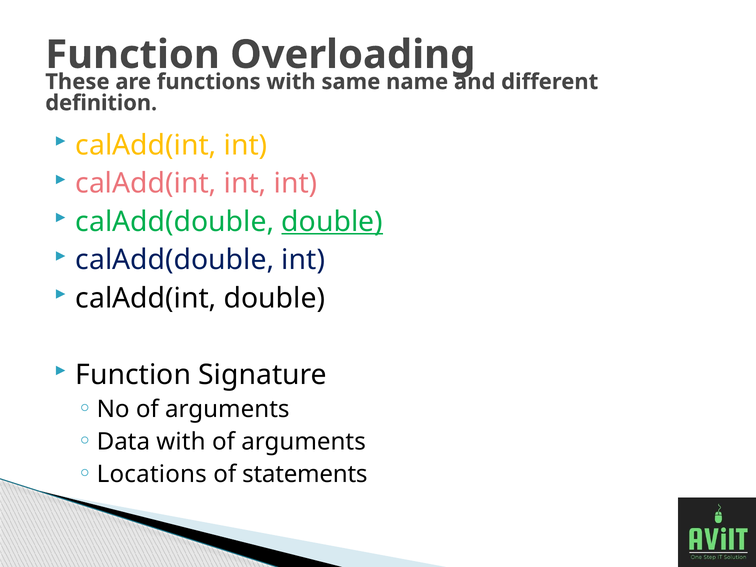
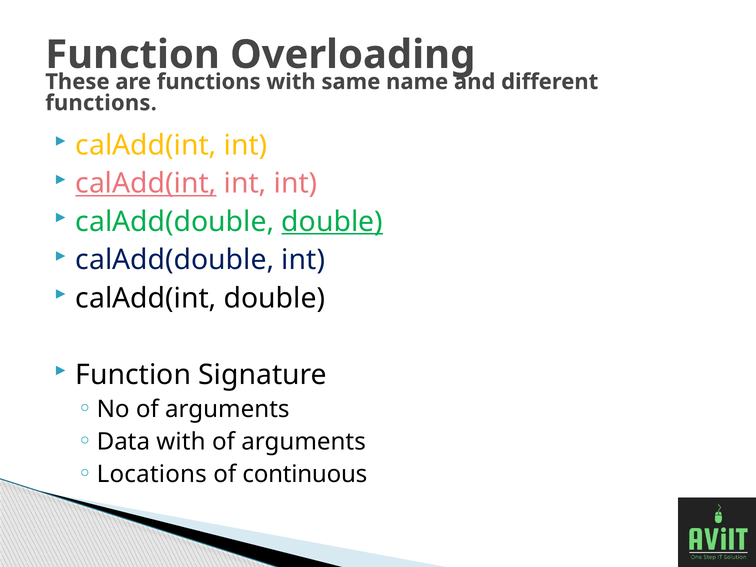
definition: definition -> functions (101, 103)
calAdd(int underline: none -> present (146, 183)
statements: statements -> continuous (305, 474)
